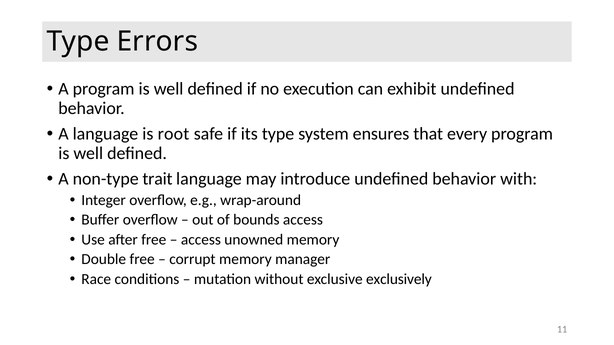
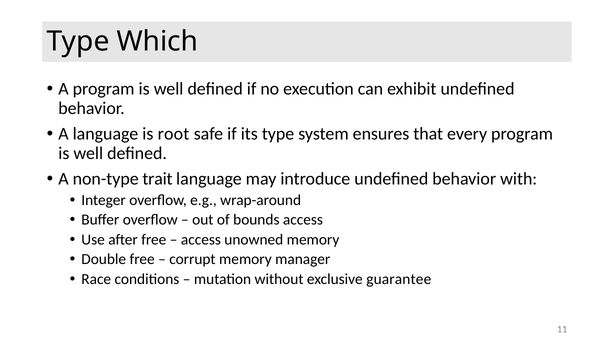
Errors: Errors -> Which (157, 42)
exclusively: exclusively -> guarantee (399, 279)
